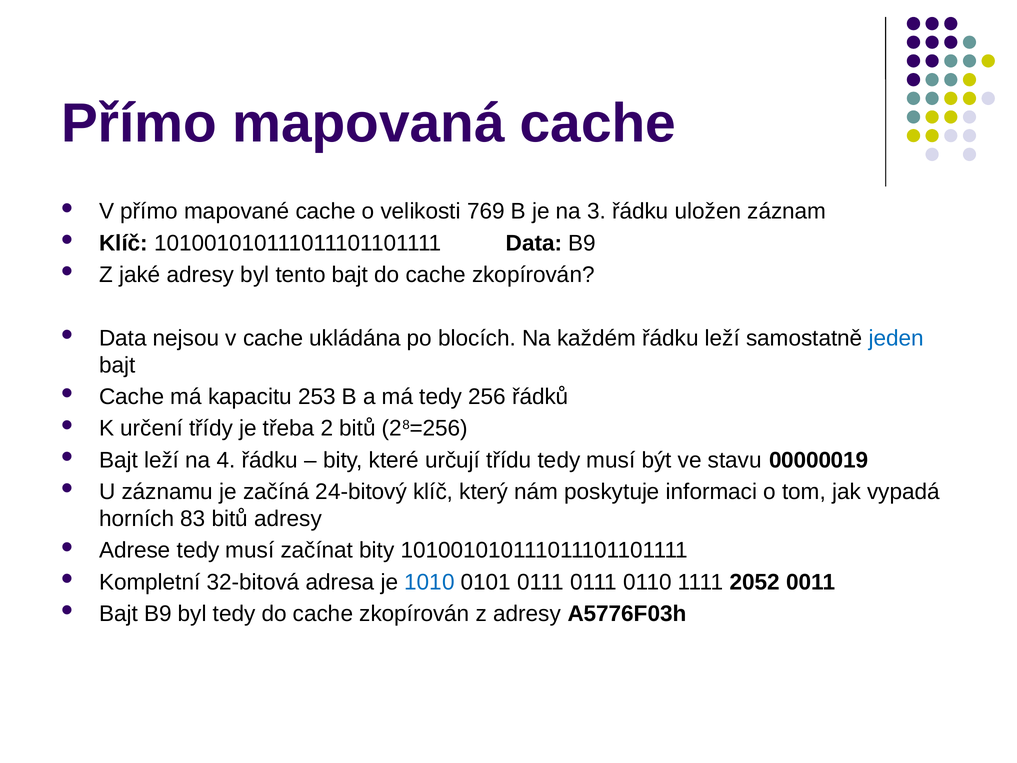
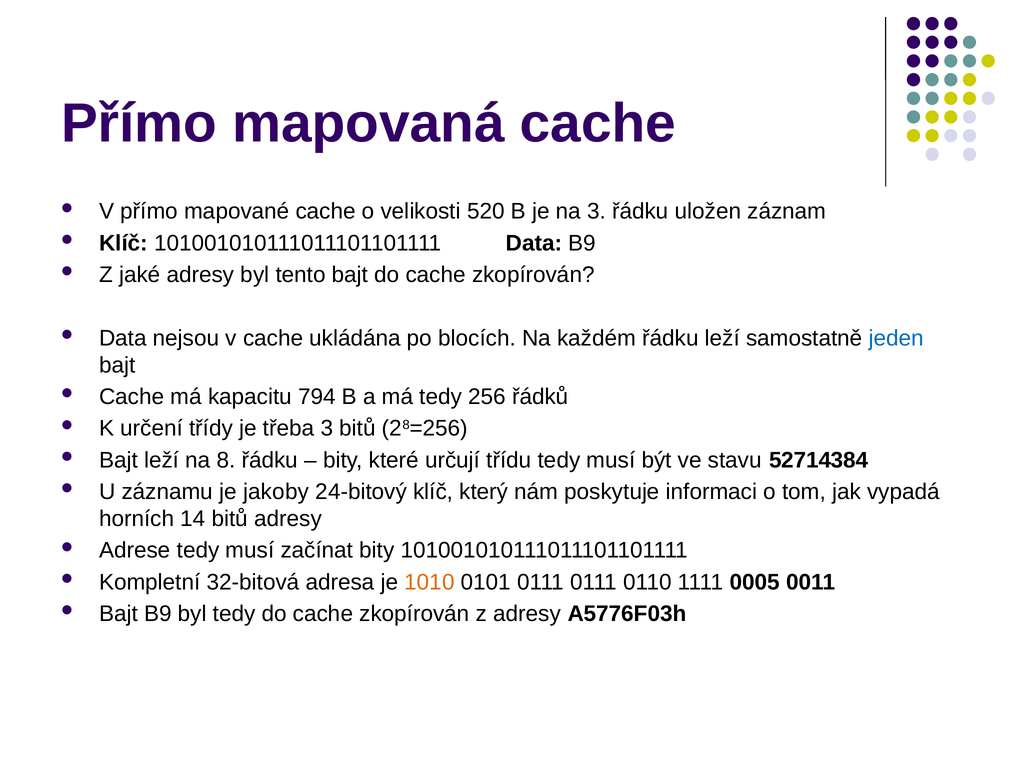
769: 769 -> 520 (486, 211)
253: 253 -> 794 (317, 397)
třeba 2: 2 -> 3 (327, 428)
4: 4 -> 8 (226, 460)
00000019: 00000019 -> 52714384 (819, 460)
začíná: začíná -> jakoby (276, 492)
83: 83 -> 14 (193, 519)
1010 colour: blue -> orange (429, 582)
2052: 2052 -> 0005 (755, 582)
